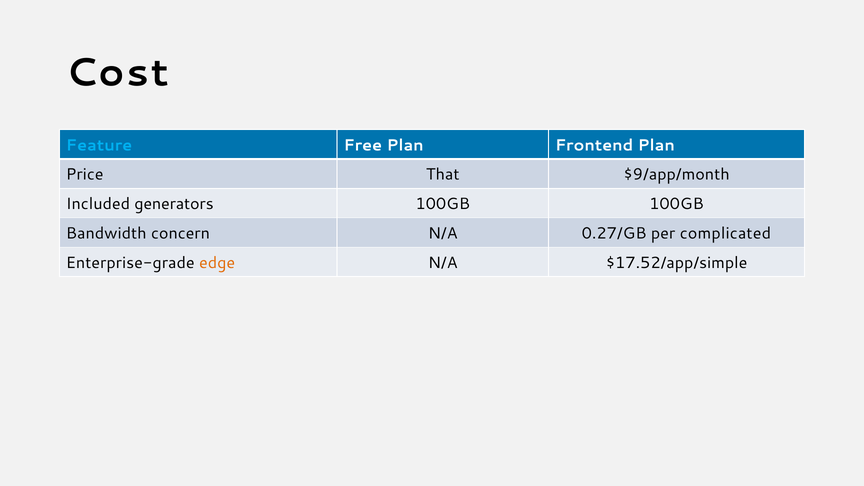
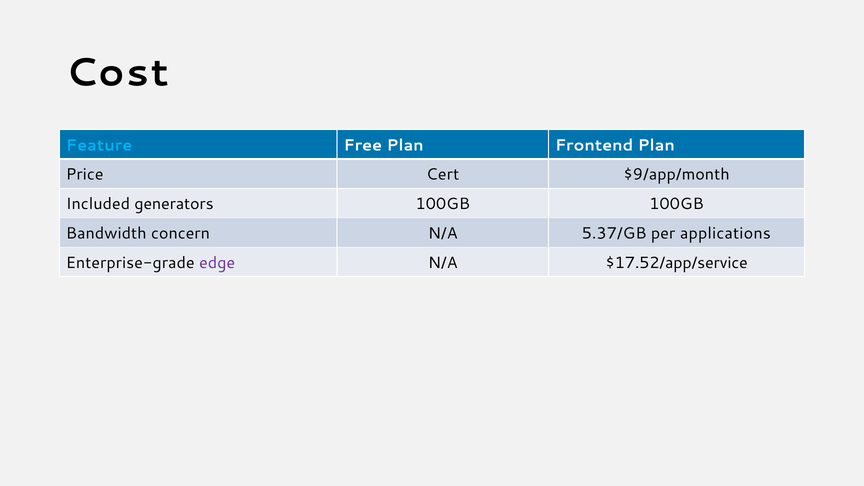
That: That -> Cert (443, 175)
0.27/GB: 0.27/GB -> 5.37/GB (614, 233)
complicated: complicated -> applications (725, 233)
edge colour: orange -> purple (217, 263)
$17.52/app/simple: $17.52/app/simple -> $17.52/app/service (677, 263)
